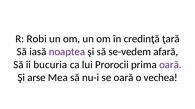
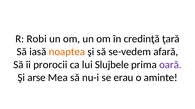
noaptea colour: purple -> orange (67, 52)
bucuria: bucuria -> prorocii (50, 65)
Prorocii: Prorocii -> Slujbele (112, 65)
se oară: oară -> erau (124, 78)
vechea: vechea -> aminte (161, 78)
